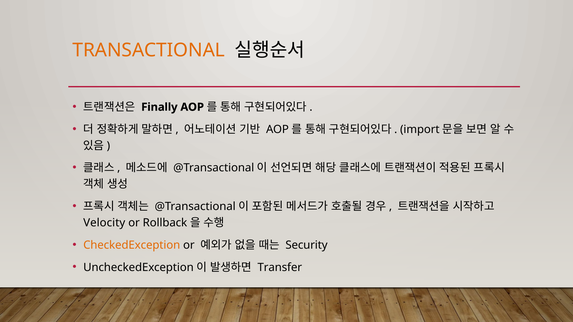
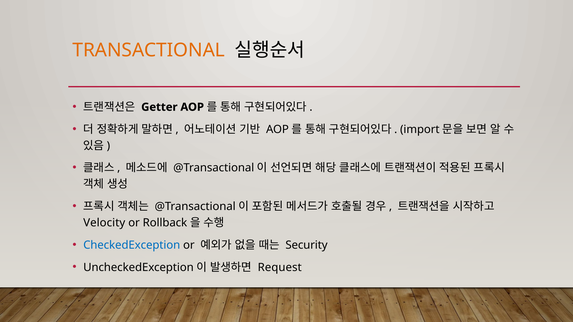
Finally: Finally -> Getter (159, 107)
CheckedException colour: orange -> blue (132, 245)
Transfer: Transfer -> Request (280, 268)
